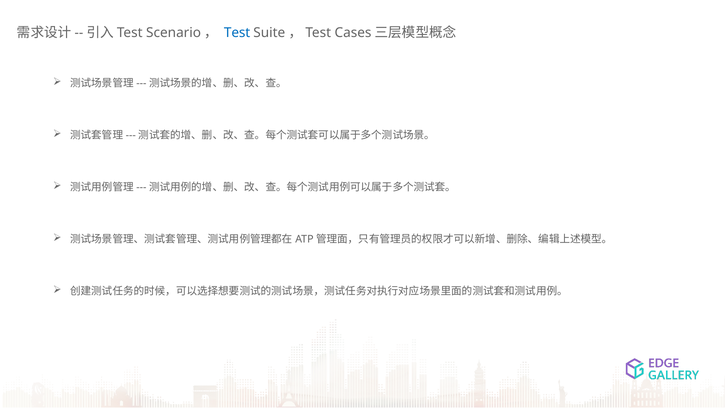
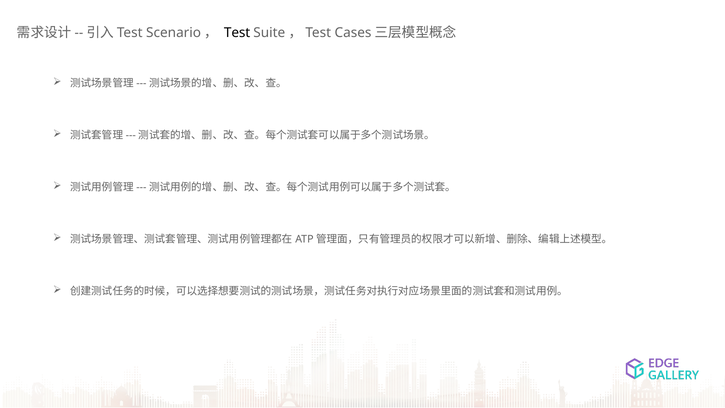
Test colour: blue -> black (237, 33)
